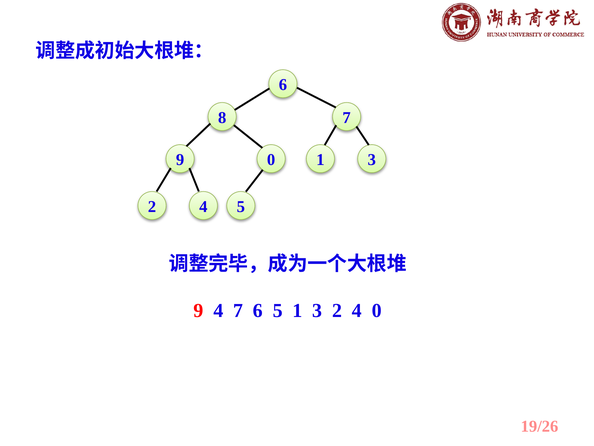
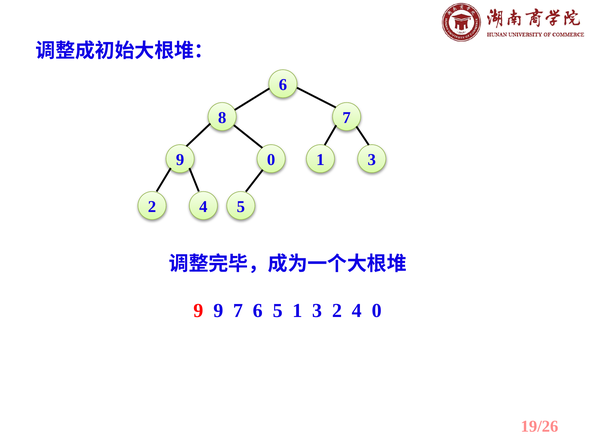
9 4: 4 -> 9 (218, 310)
